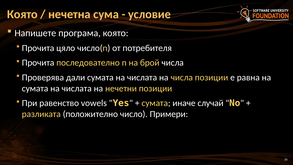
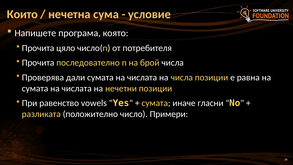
Която: Която -> Които (22, 14)
случай: случай -> гласни (211, 103)
